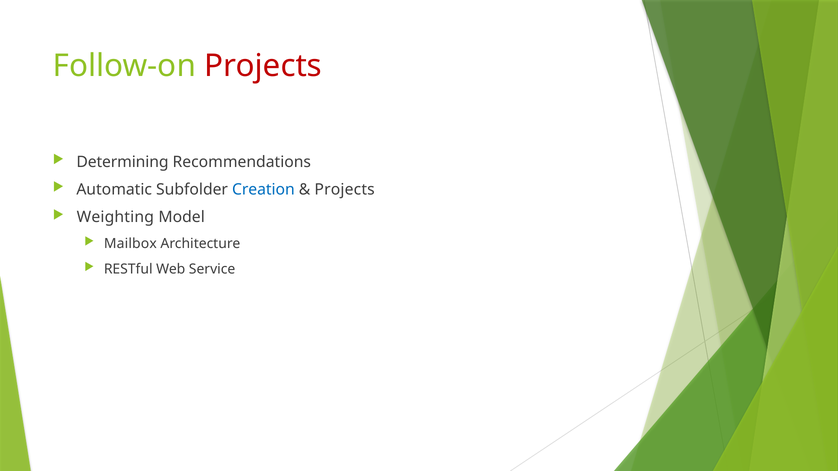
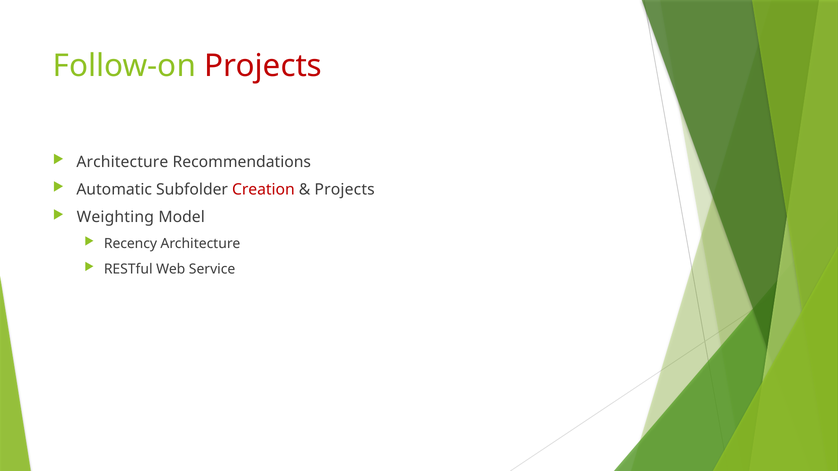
Determining: Determining -> Architecture (122, 162)
Creation colour: blue -> red (263, 190)
Mailbox: Mailbox -> Recency (130, 244)
